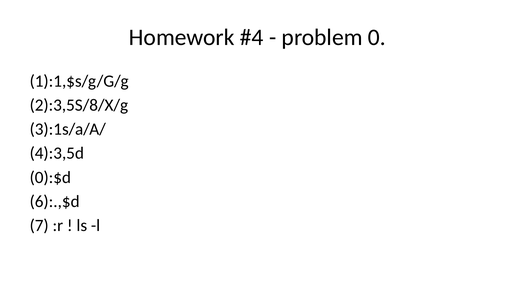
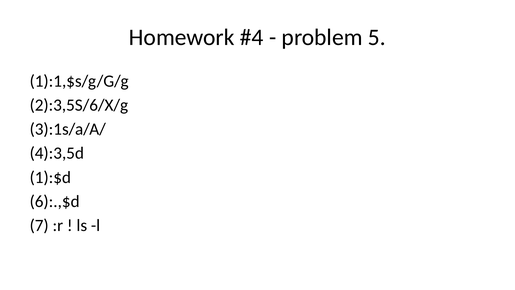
0: 0 -> 5 (377, 37)
2):3,5S/8/X/g: 2):3,5S/8/X/g -> 2):3,5S/6/X/g (79, 105)
0):$d: 0):$d -> 1):$d (50, 177)
